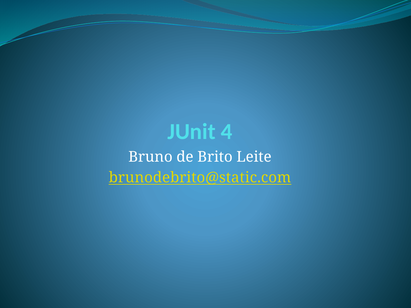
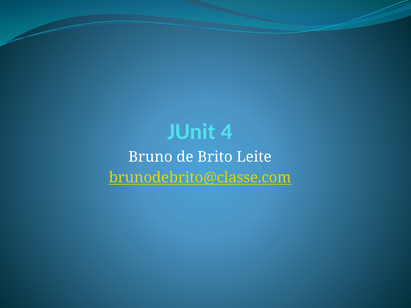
brunodebrito@static.com: brunodebrito@static.com -> brunodebrito@classe.com (200, 178)
